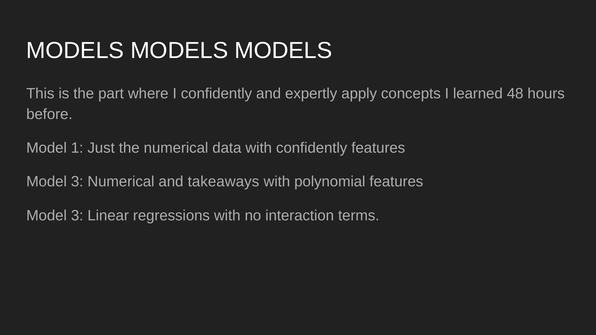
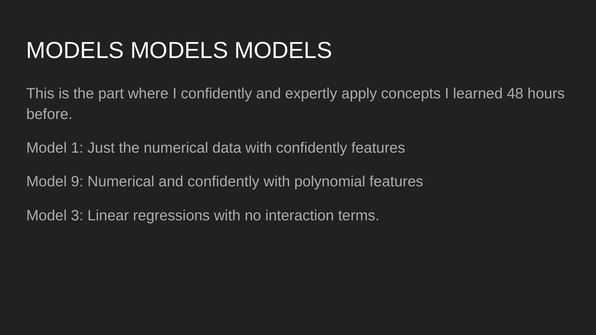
3: 3 -> 9 (77, 182)
and takeaways: takeaways -> confidently (223, 182)
